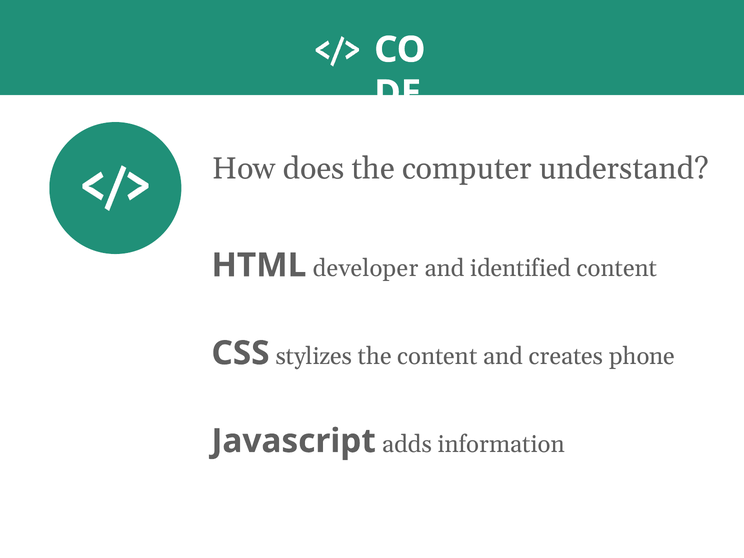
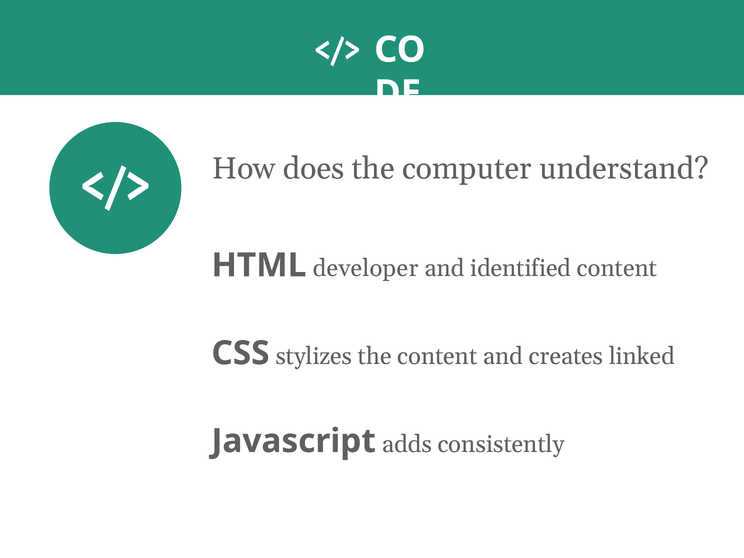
phone: phone -> linked (642, 356)
information: information -> consistently (501, 444)
